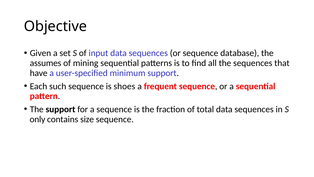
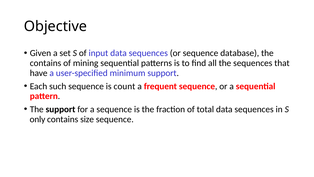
assumes: assumes -> contains (46, 63)
shoes: shoes -> count (124, 86)
